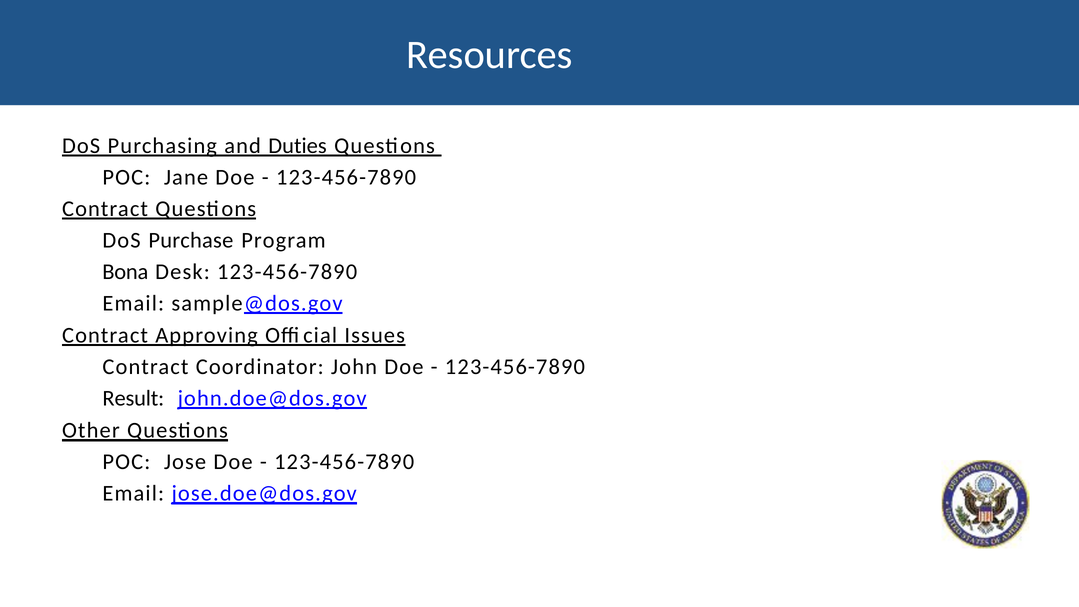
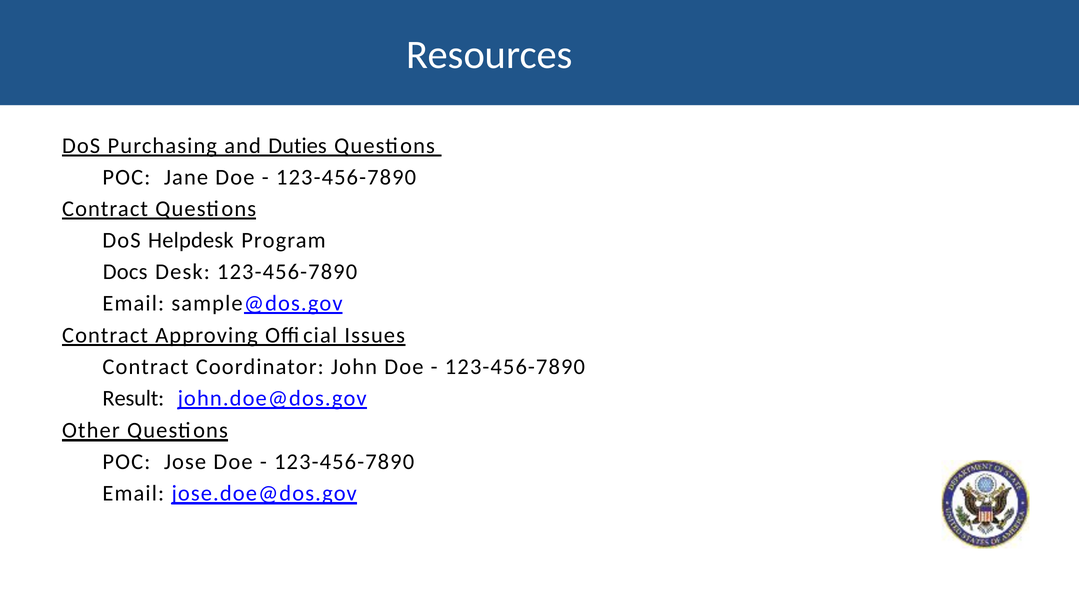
Purchase: Purchase -> Helpdesk (191, 240)
Bona: Bona -> Docs (125, 272)
